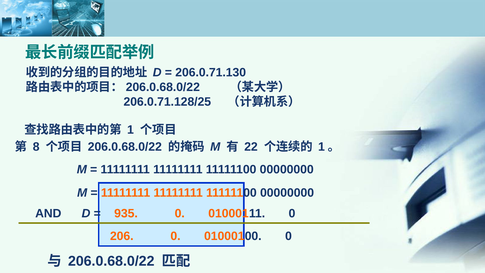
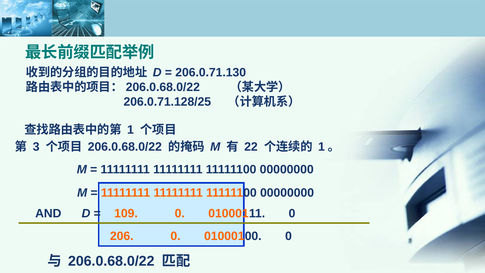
8: 8 -> 3 (36, 147)
935: 935 -> 109 (126, 213)
